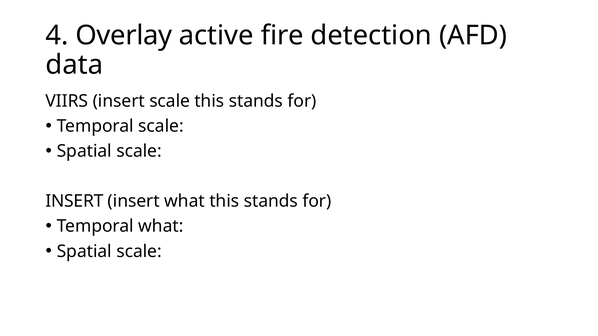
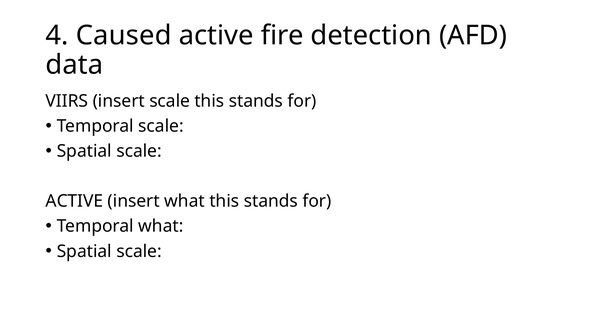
Overlay: Overlay -> Caused (124, 35)
INSERT: INSERT -> ACTIVE (74, 201)
